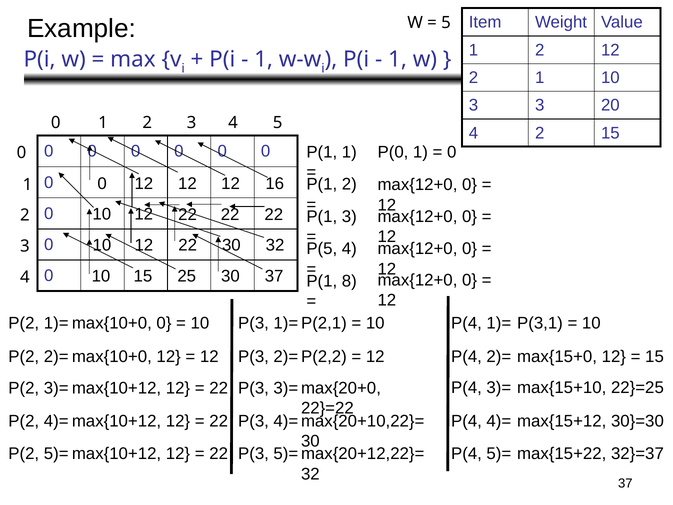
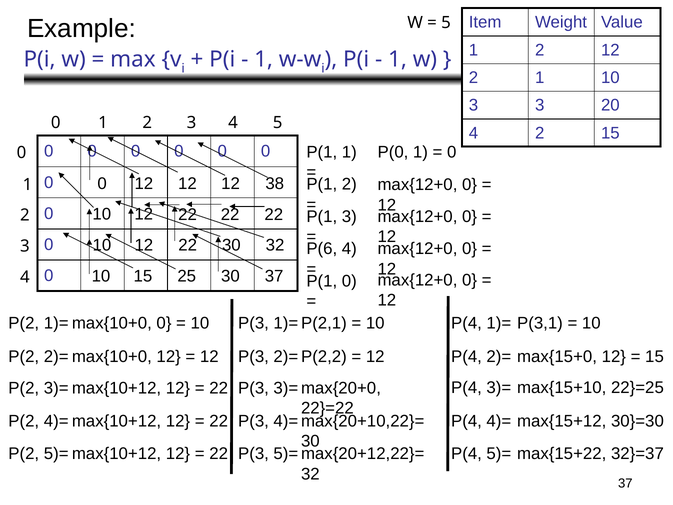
16: 16 -> 38 (275, 184)
P(5: P(5 -> P(6 (322, 249)
P(1 8: 8 -> 0 (349, 281)
